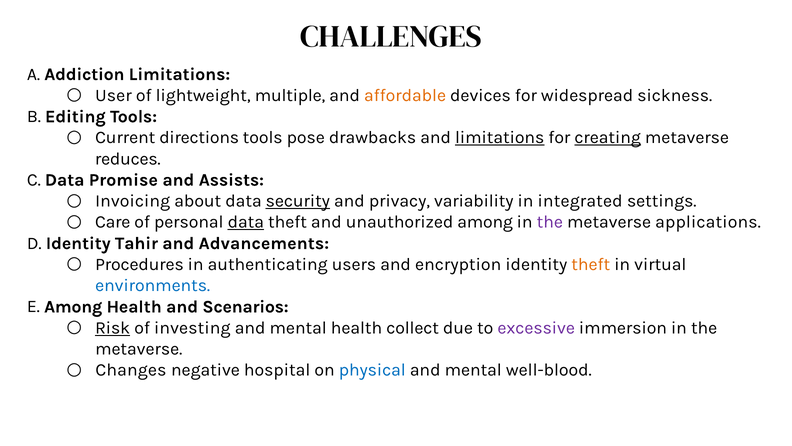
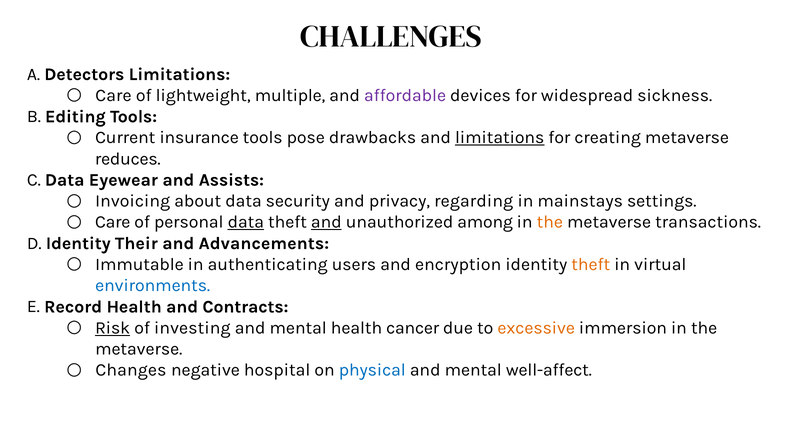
Addiction: Addiction -> Detectors (84, 74)
User: User -> Care (113, 95)
affordable colour: orange -> purple (405, 95)
directions: directions -> insurance (199, 137)
creating underline: present -> none (608, 137)
Promise: Promise -> Eyewear (123, 180)
security underline: present -> none (298, 201)
variability: variability -> regarding (474, 201)
integrated: integrated -> mainstays (580, 201)
and underline: none -> present (326, 222)
the colour: purple -> orange (550, 222)
applications: applications -> transactions (708, 222)
Tahir: Tahir -> Their (136, 243)
Procedures: Procedures -> Immutable (139, 264)
E Among: Among -> Record (73, 306)
Scenarios: Scenarios -> Contracts (245, 306)
collect: collect -> cancer (413, 327)
excessive colour: purple -> orange (536, 327)
well-blood: well-blood -> well-affect (549, 370)
